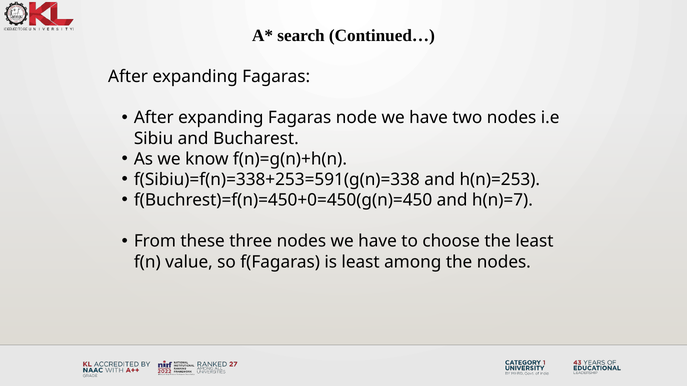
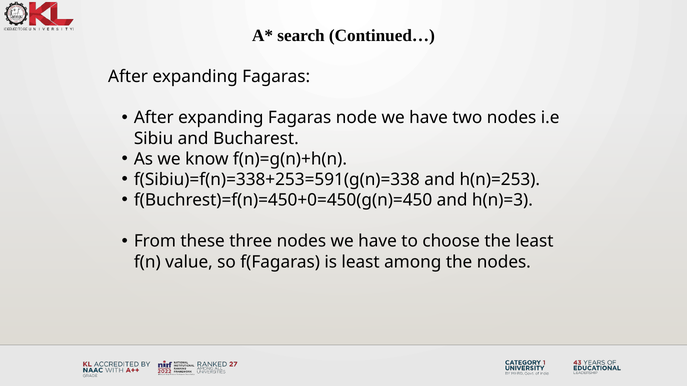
h(n)=7: h(n)=7 -> h(n)=3 (502, 200)
